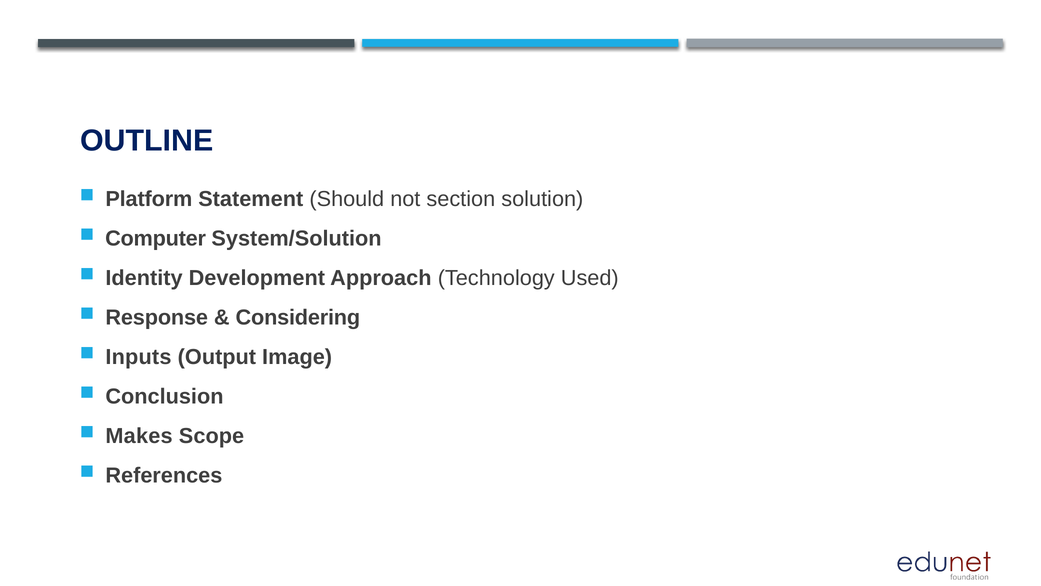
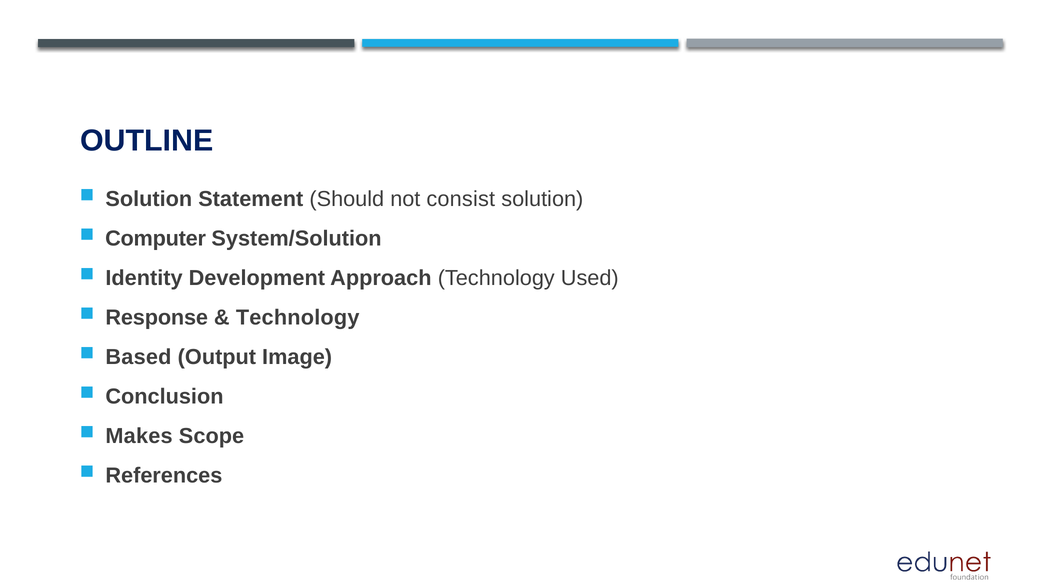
Platform: Platform -> Solution (149, 199)
section: section -> consist (461, 199)
Considering: Considering -> Technology (298, 317)
Inputs: Inputs -> Based (138, 357)
